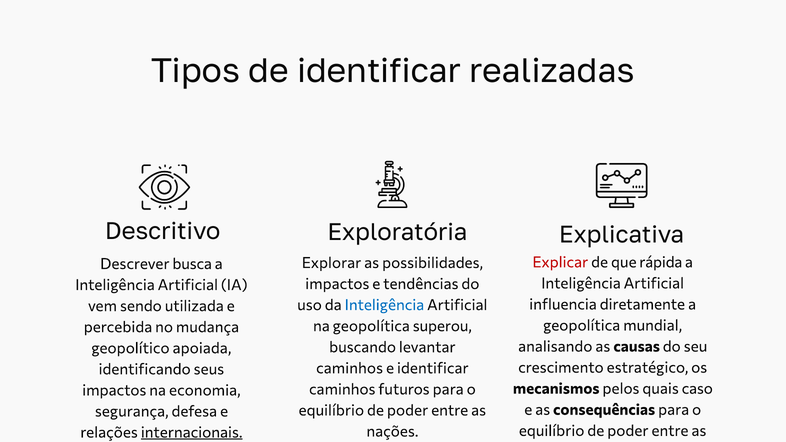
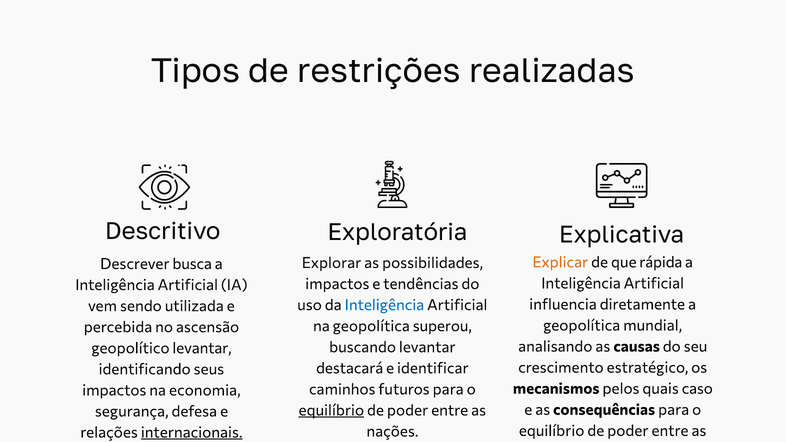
de identificar: identificar -> restrições (379, 71)
Explicar colour: red -> orange (560, 262)
mudança: mudança -> ascensão (208, 327)
geopolítico apoiada: apoiada -> levantar (202, 348)
caminhos: caminhos -> destacará (350, 368)
equilíbrio underline: none -> present (331, 411)
